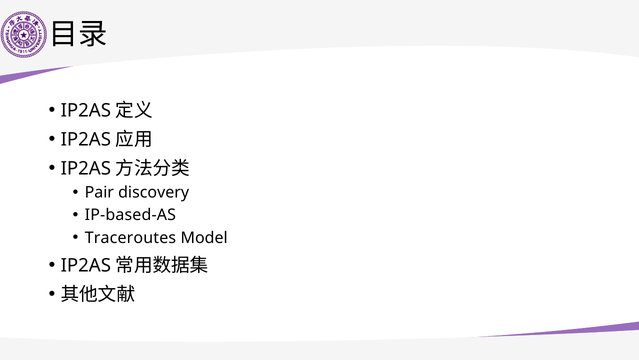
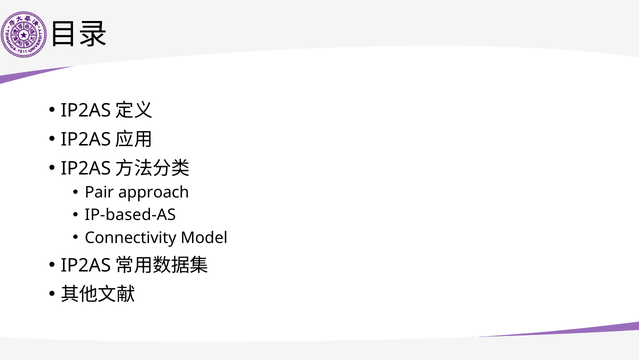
discovery: discovery -> approach (154, 192)
Traceroutes: Traceroutes -> Connectivity (131, 237)
